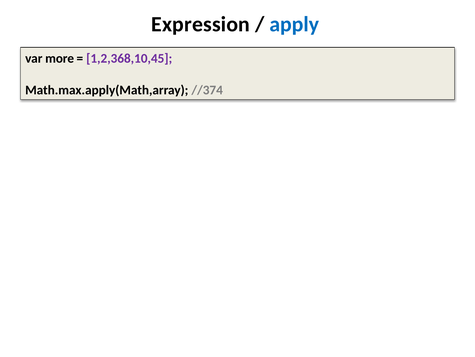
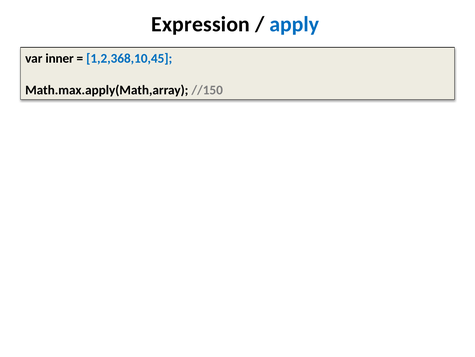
more: more -> inner (60, 58)
1,2,368,10,45 colour: purple -> blue (129, 58)
//374: //374 -> //150 (207, 90)
